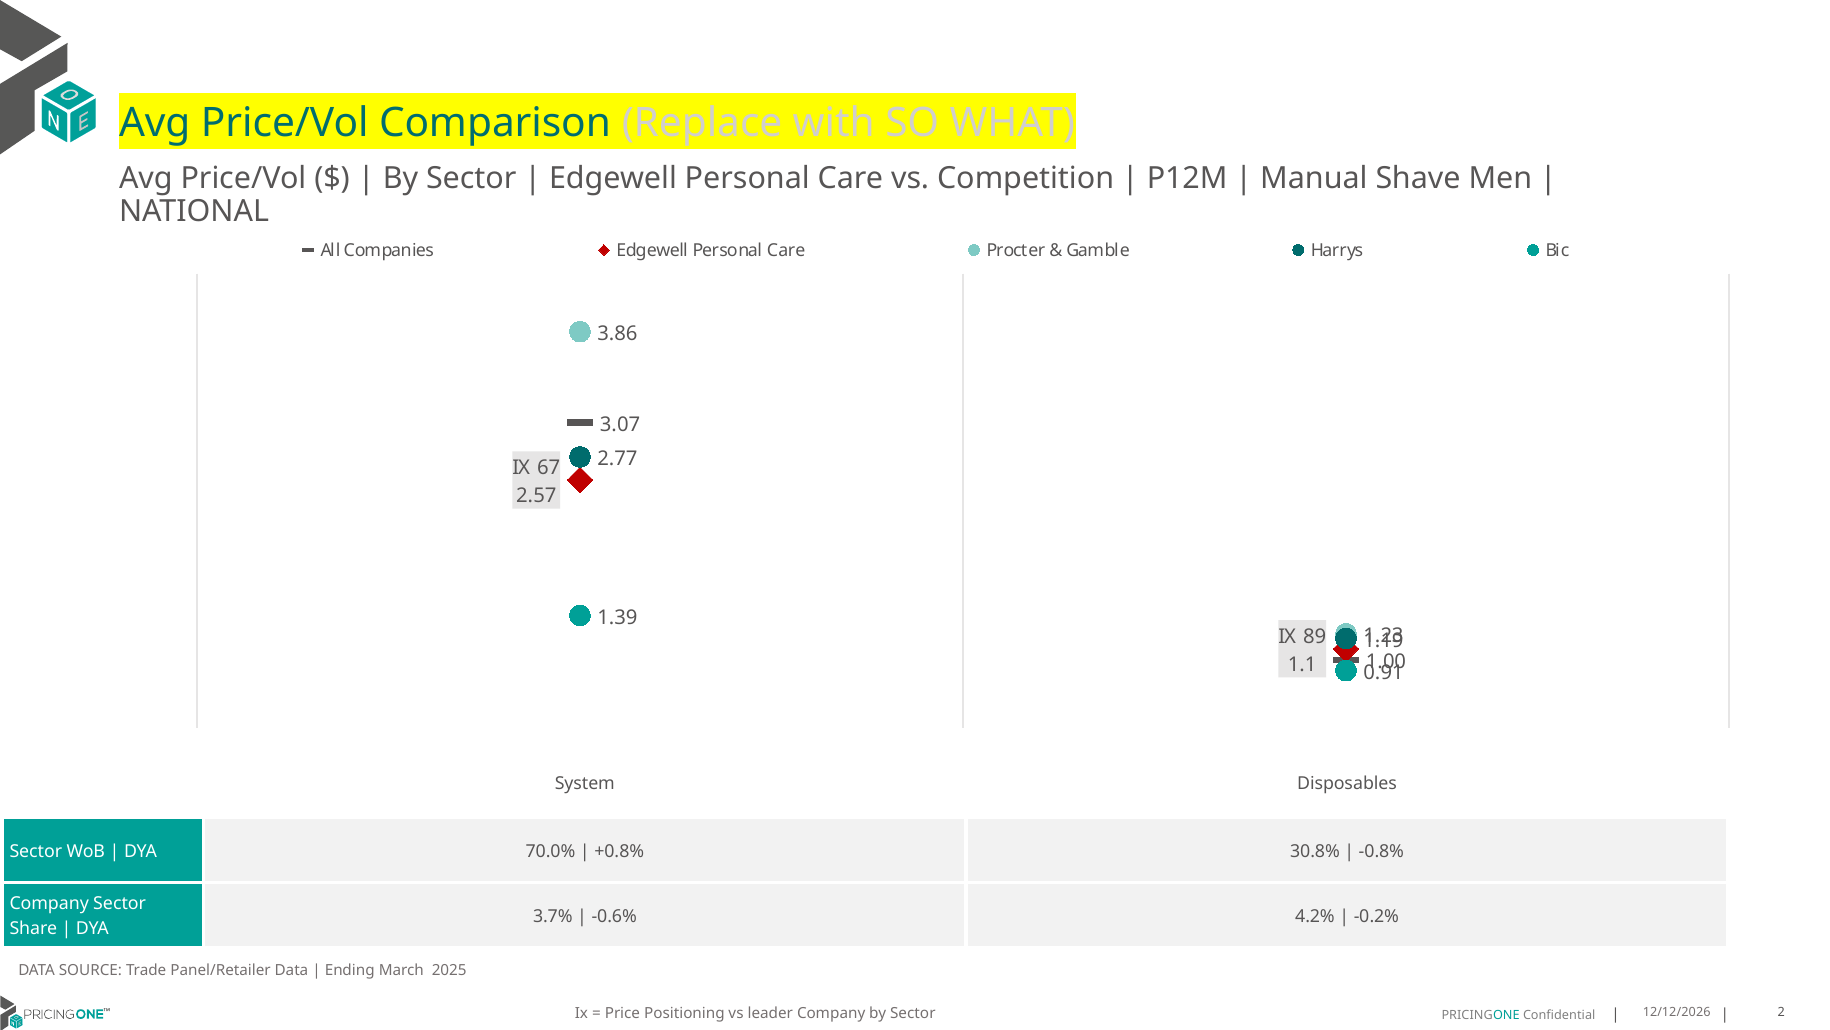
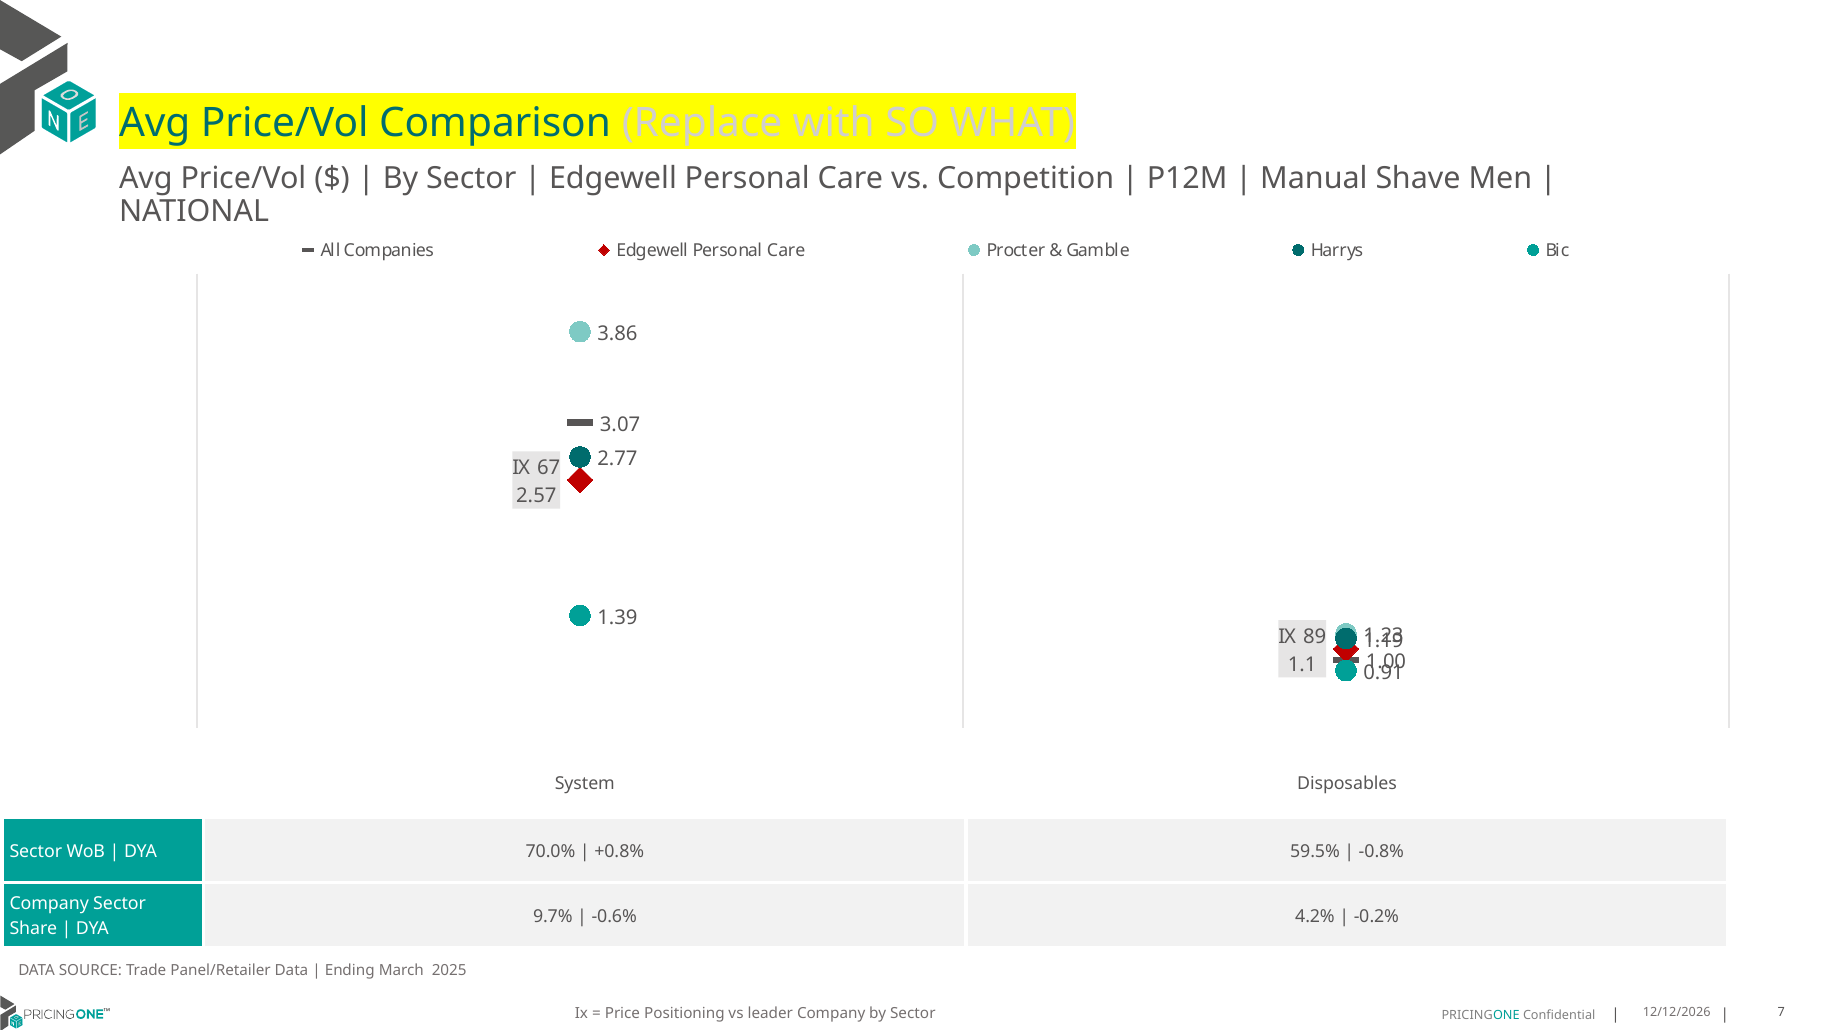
30.8%: 30.8% -> 59.5% (1315, 851)
3.7%: 3.7% -> 9.7% (553, 916)
2: 2 -> 7 (1781, 1012)
